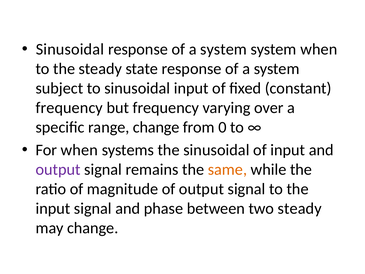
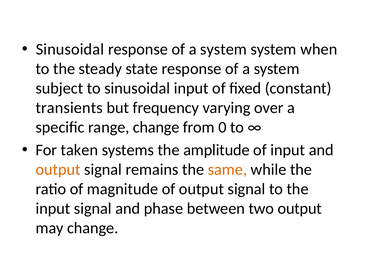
frequency: frequency -> transients (69, 108)
For when: when -> taken (79, 150)
the sinusoidal: sinusoidal -> amplitude (216, 150)
output colour: purple -> orange (58, 169)
two steady: steady -> output (300, 208)
